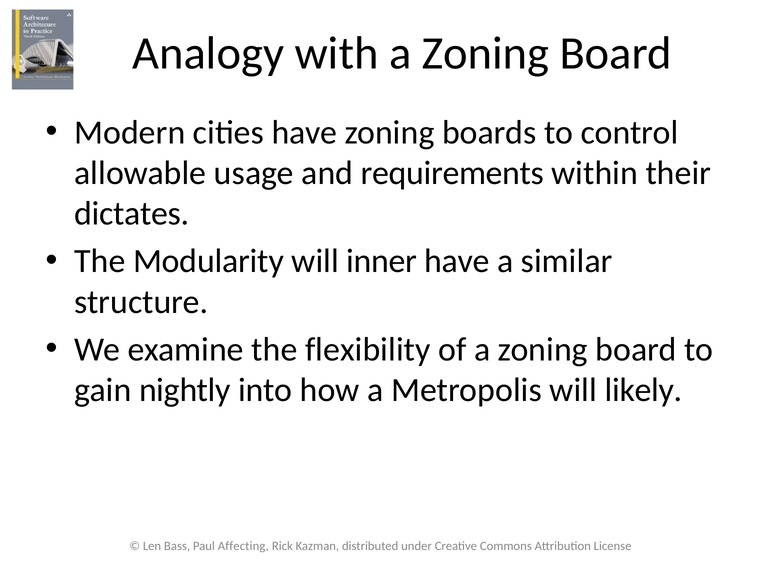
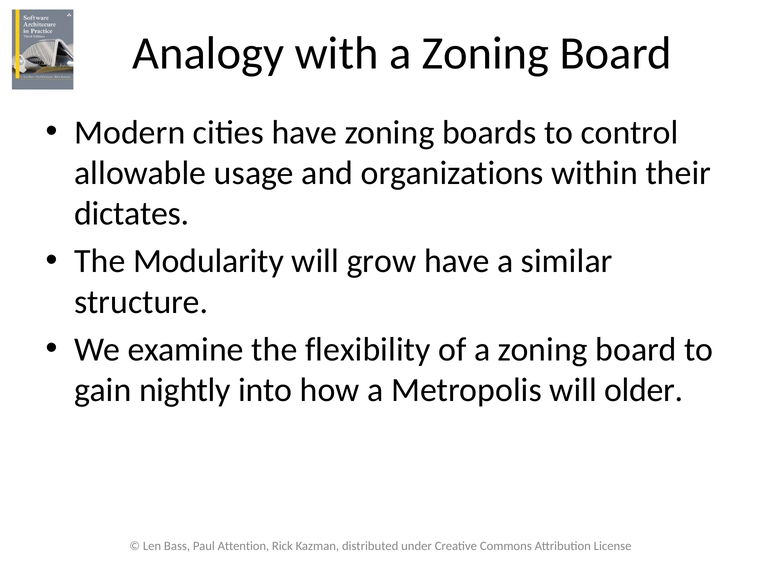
requirements: requirements -> organizations (452, 173)
inner: inner -> grow (381, 261)
likely: likely -> older (644, 390)
Affecting: Affecting -> Attention (243, 546)
